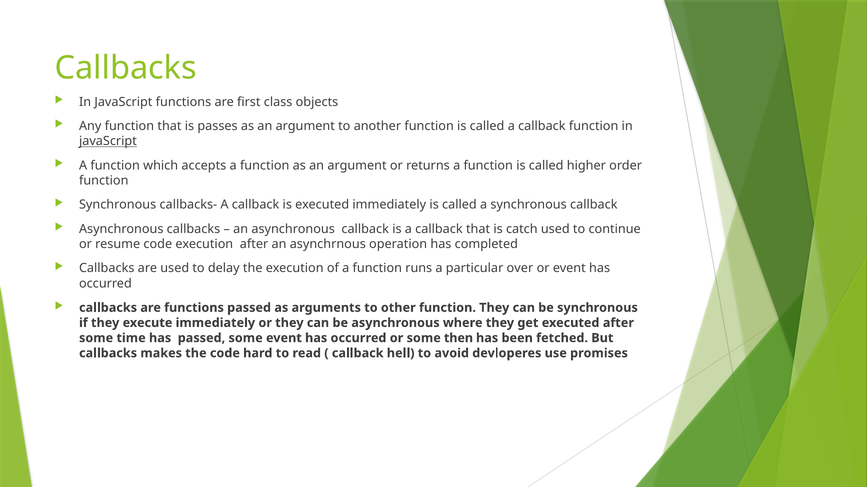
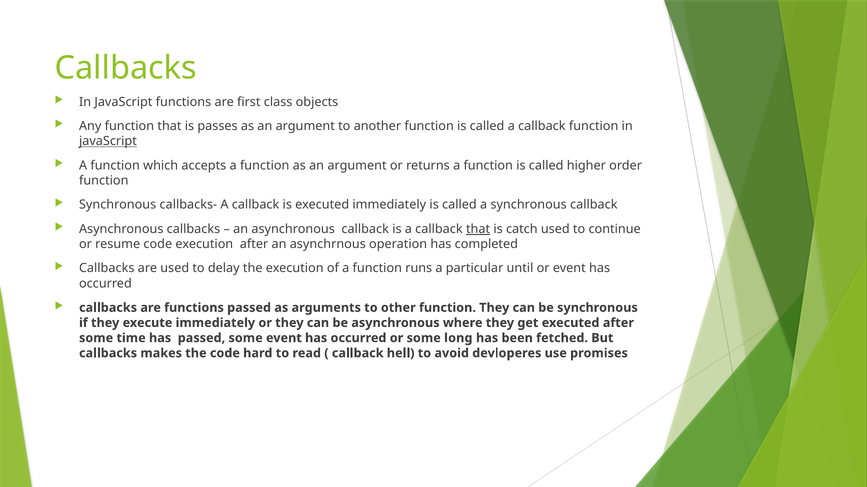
that underline: none -> present (478, 229)
over: over -> until (520, 269)
then: then -> long (458, 338)
